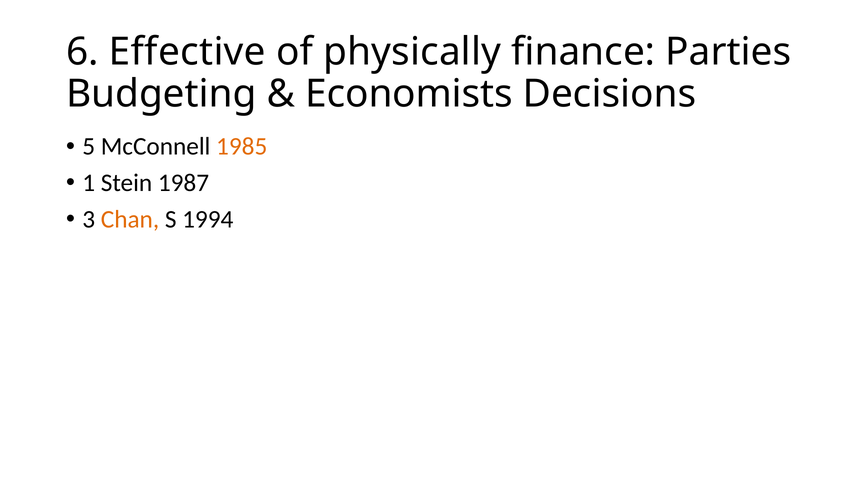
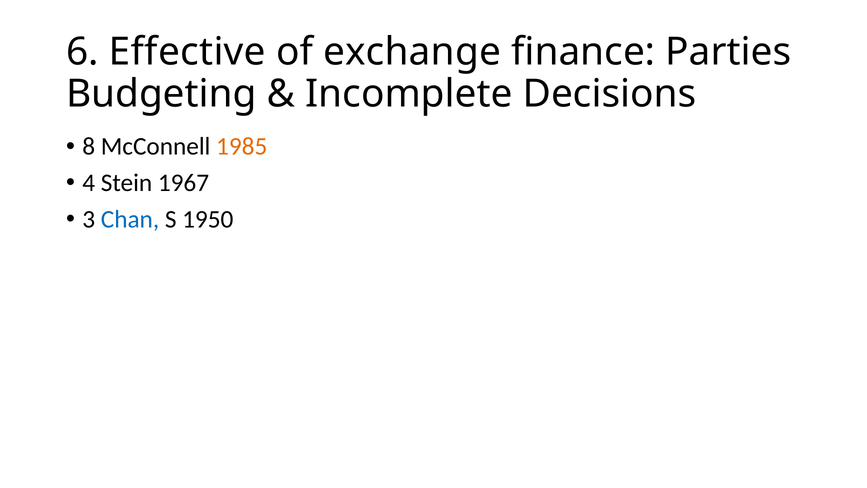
physically: physically -> exchange (412, 52)
Economists: Economists -> Incomplete (409, 94)
5: 5 -> 8 (89, 147)
1: 1 -> 4 (89, 183)
1987: 1987 -> 1967 (183, 183)
Chan colour: orange -> blue (130, 219)
1994: 1994 -> 1950 (208, 219)
